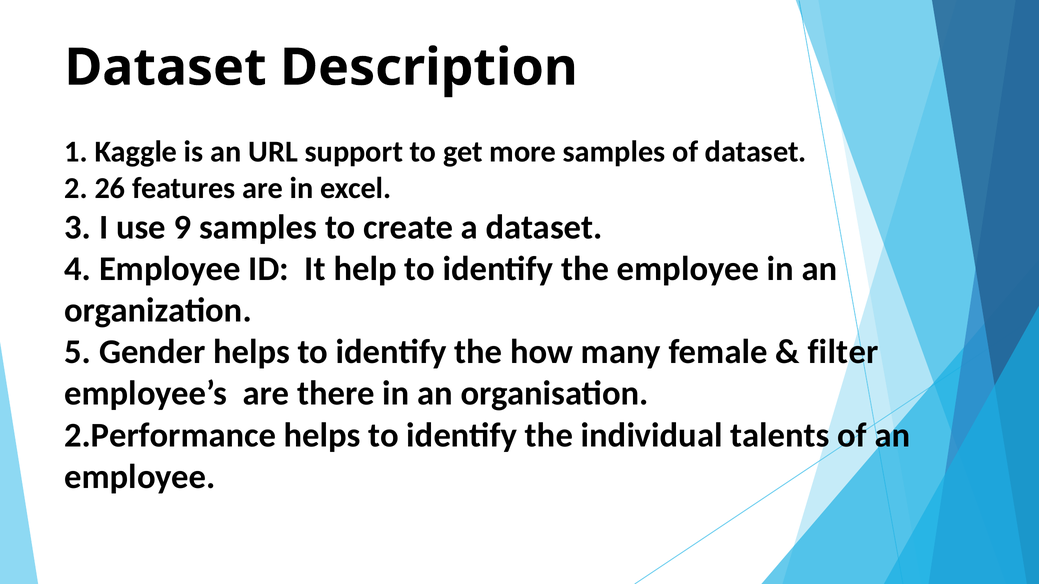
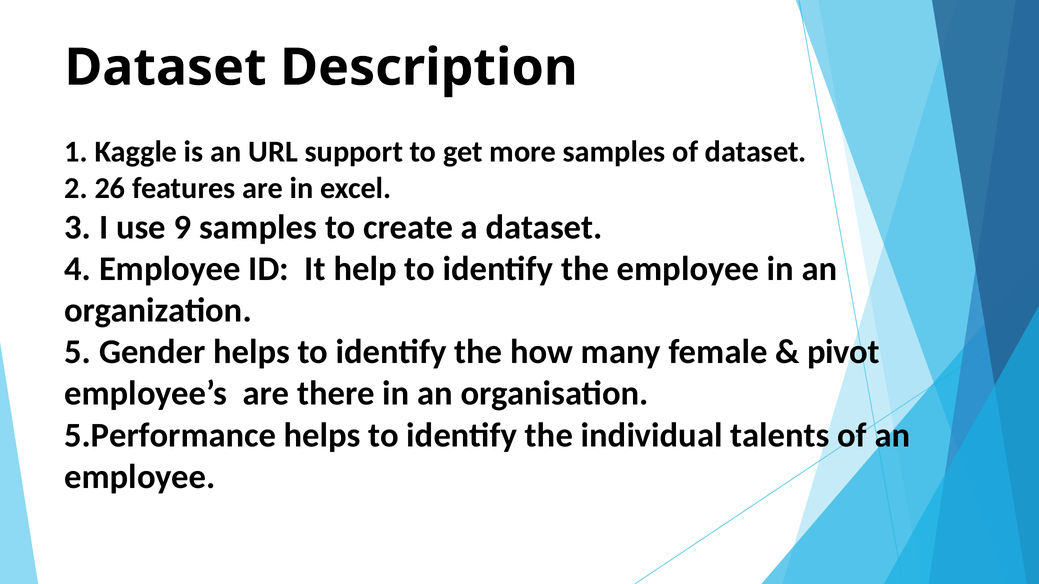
filter: filter -> pivot (843, 352)
2.Performance: 2.Performance -> 5.Performance (170, 435)
